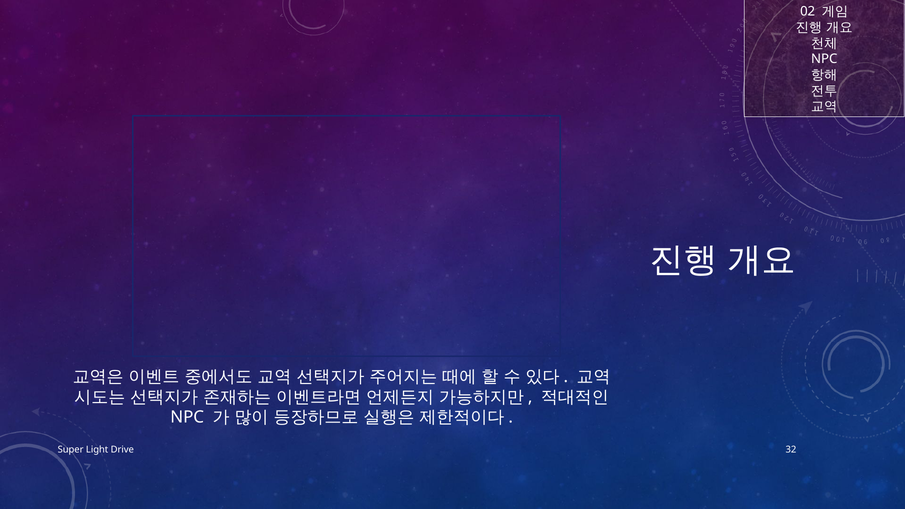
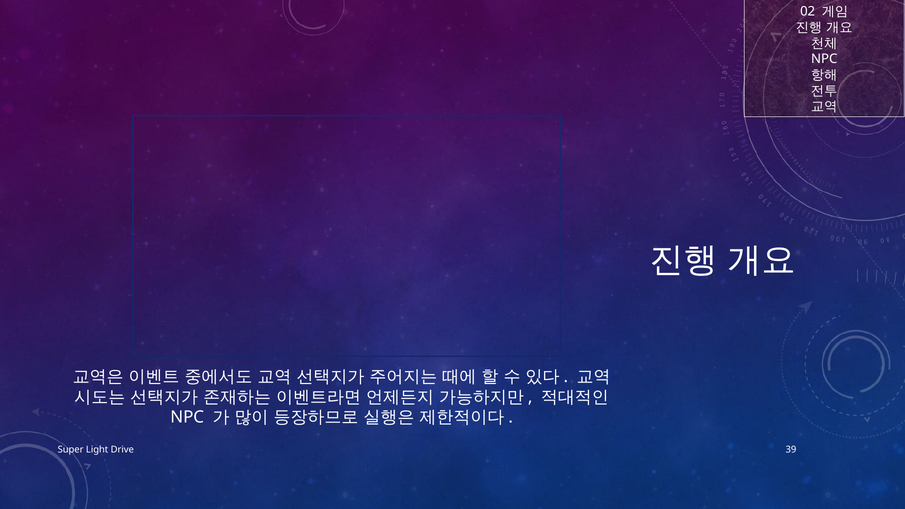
32: 32 -> 39 (791, 450)
